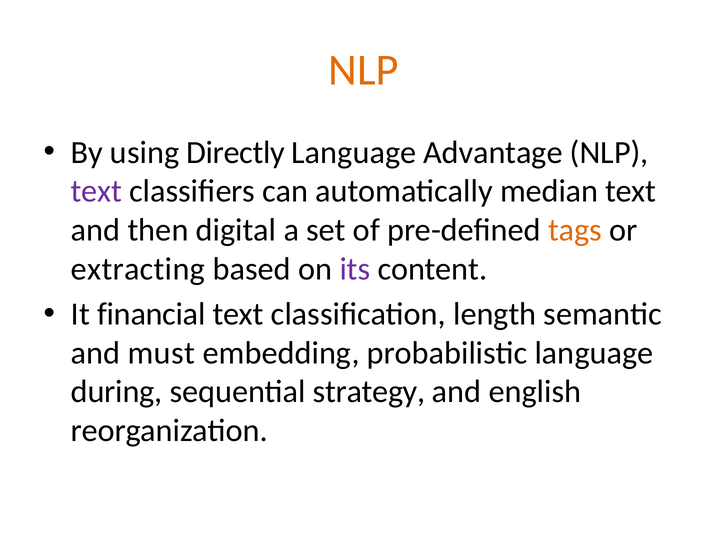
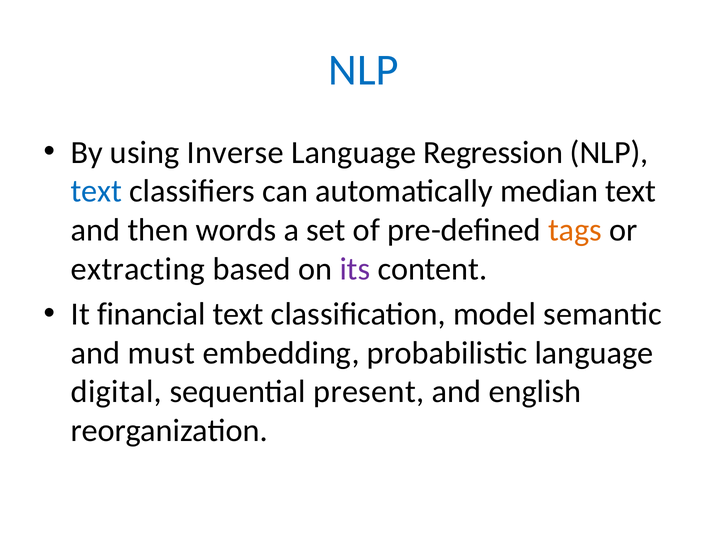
NLP colour: orange -> blue (363, 70)
Directly: Directly -> Inverse (235, 153)
Advantage: Advantage -> Regression (493, 153)
text colour: purple -> blue (96, 191)
digital: digital -> words (236, 230)
length: length -> model (495, 314)
during: during -> digital (116, 392)
strategy: strategy -> present (369, 392)
